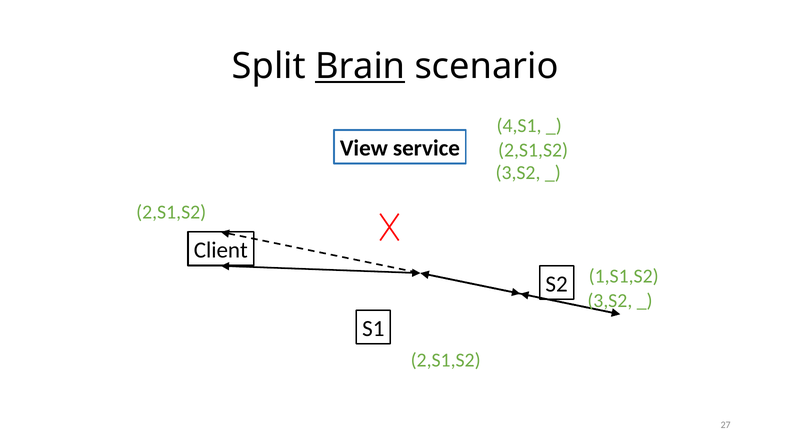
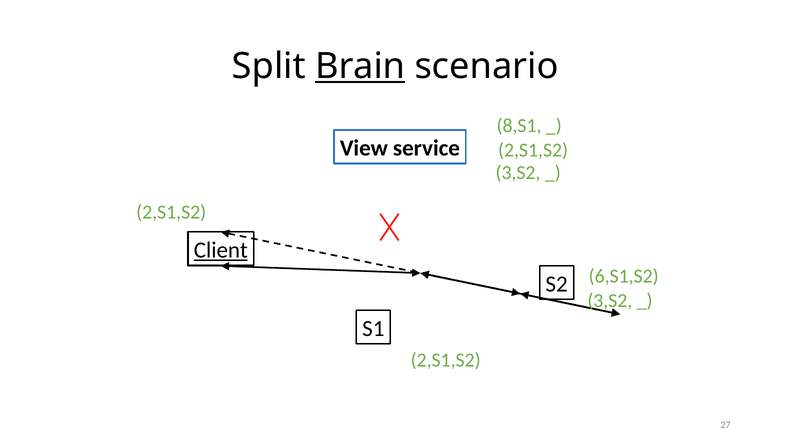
4,S1: 4,S1 -> 8,S1 (519, 126)
Client underline: none -> present (221, 250)
1,S1,S2: 1,S1,S2 -> 6,S1,S2 (624, 276)
